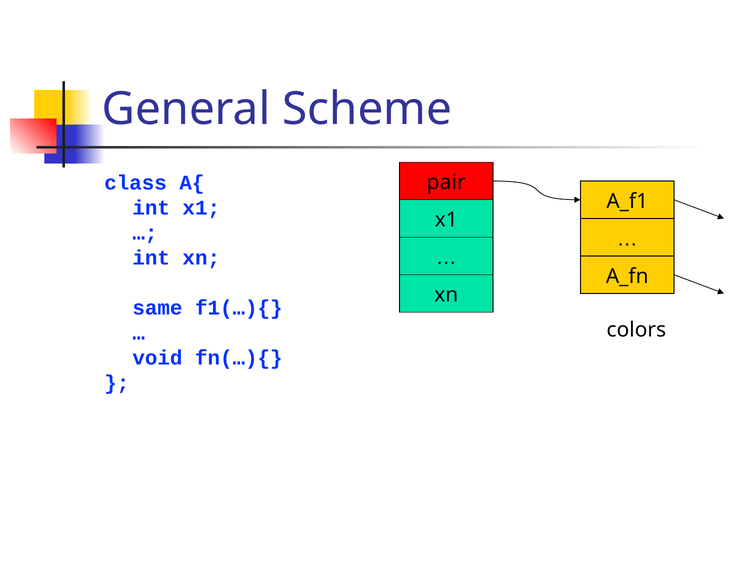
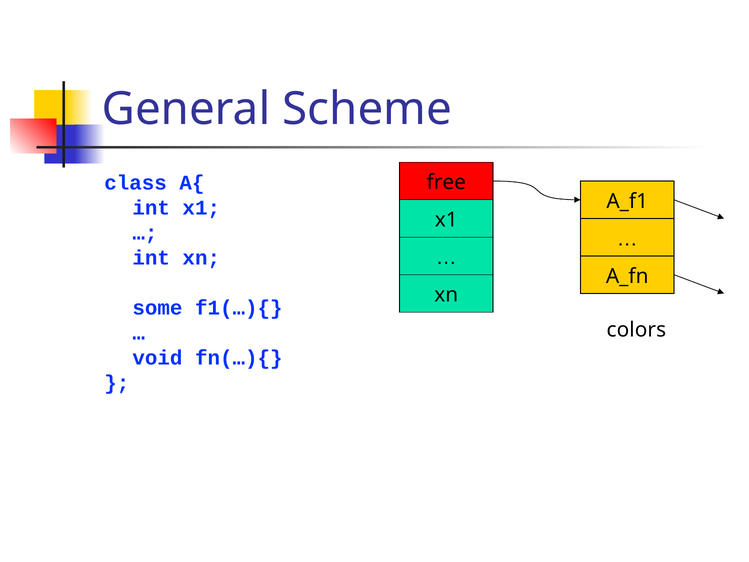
pair: pair -> free (446, 182)
same: same -> some (157, 308)
